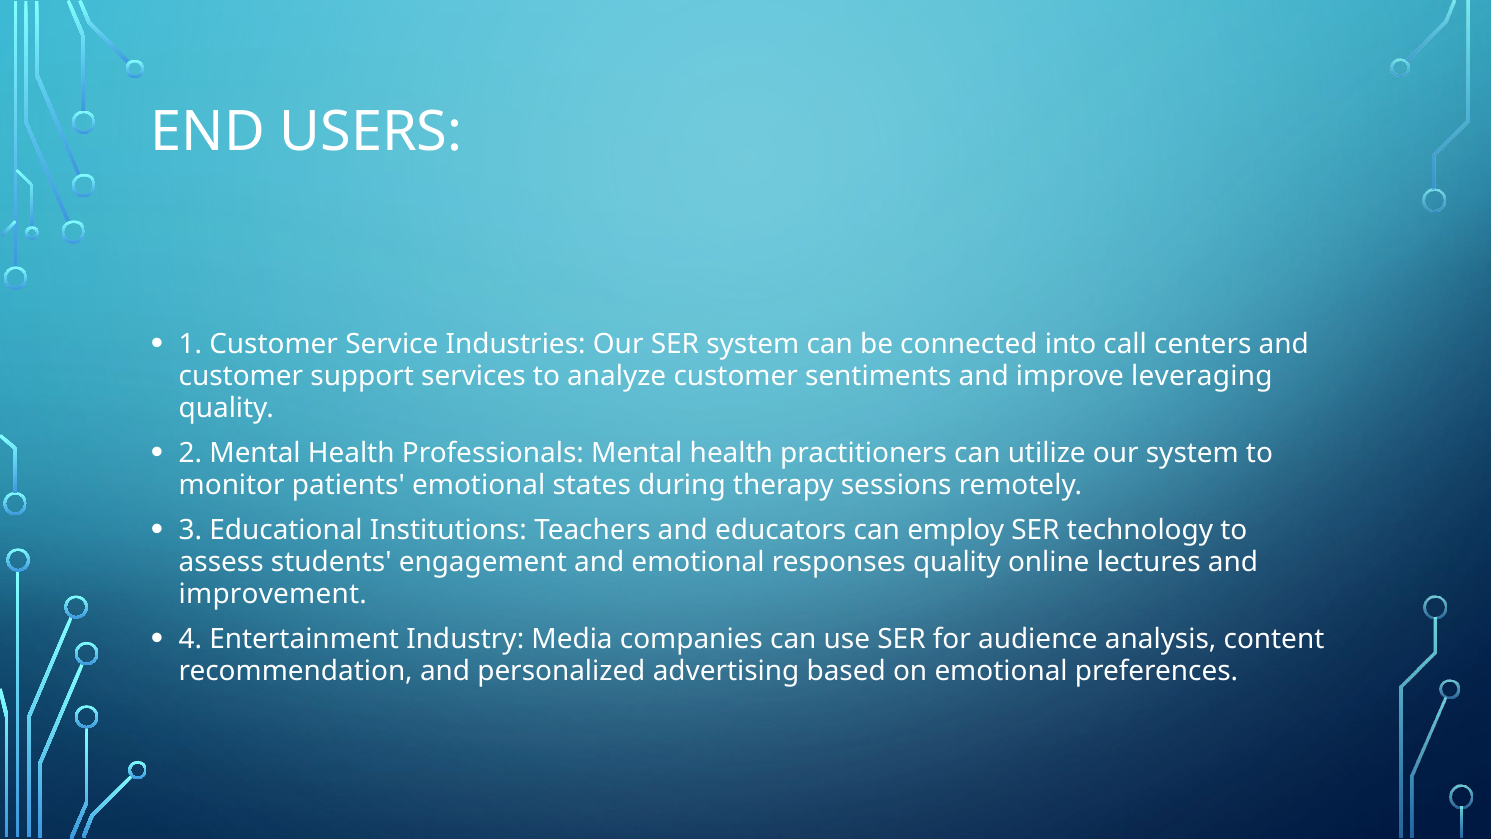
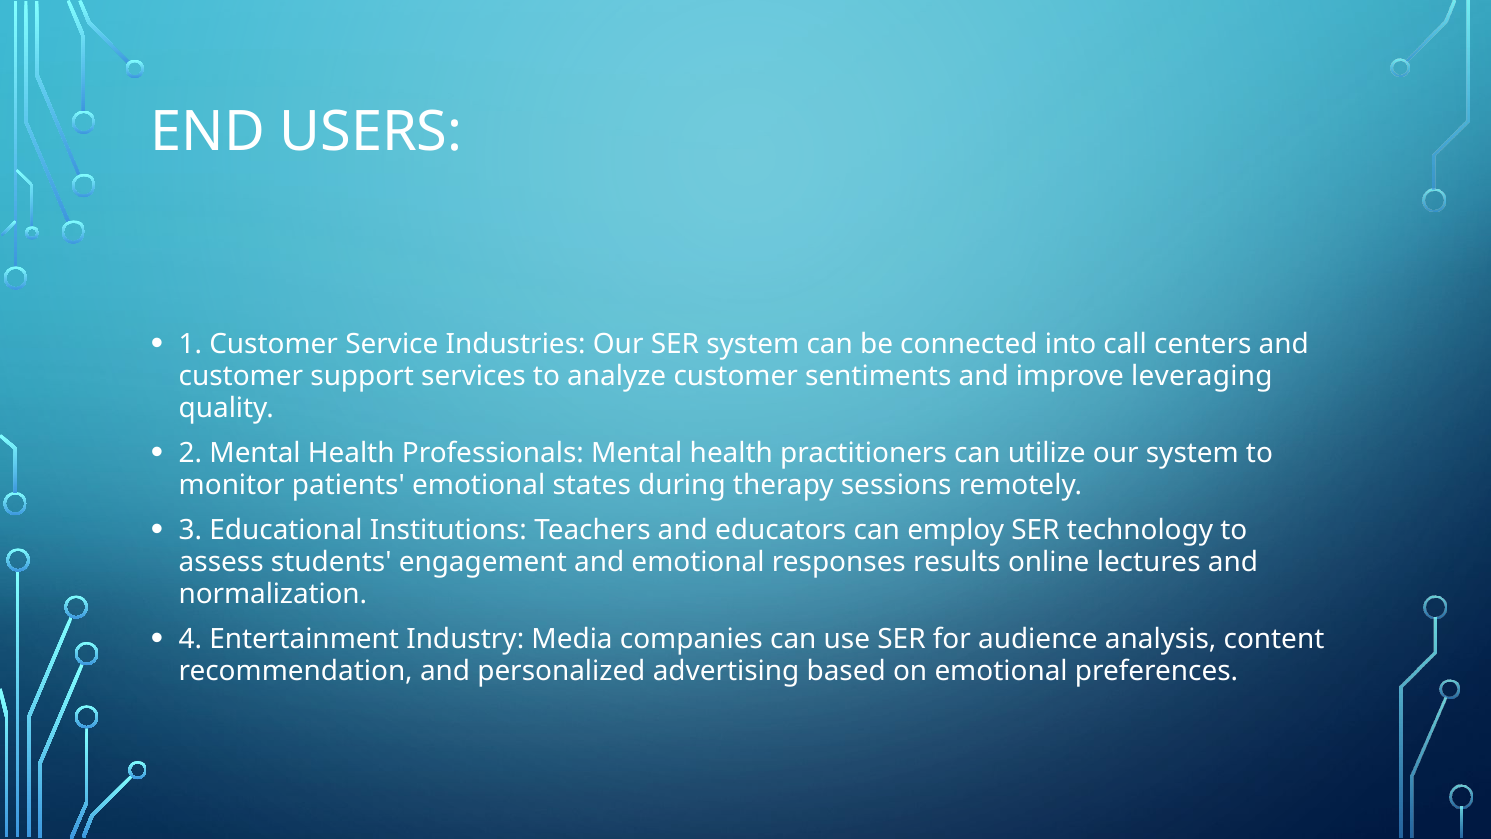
responses quality: quality -> results (957, 562)
improvement: improvement -> normalization (273, 594)
